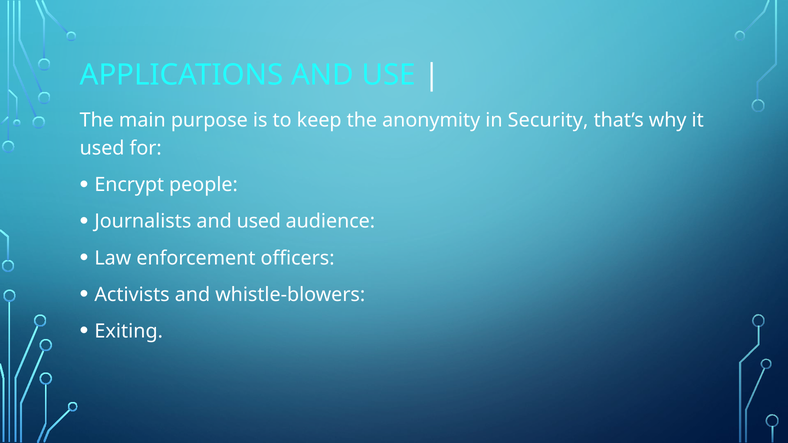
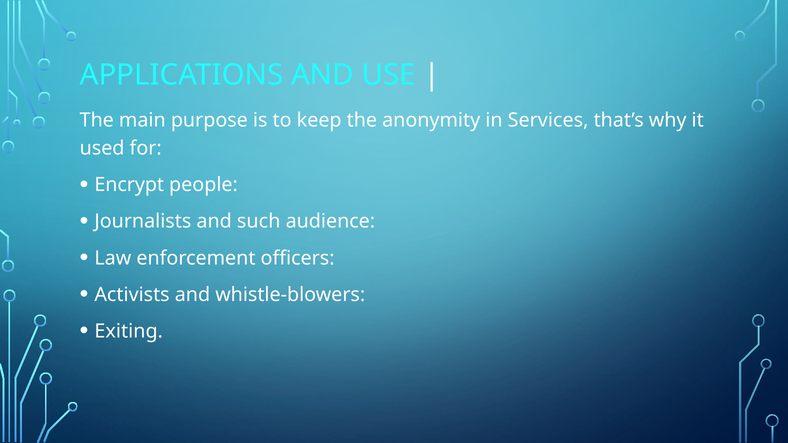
Security: Security -> Services (548, 120)
and used: used -> such (259, 222)
